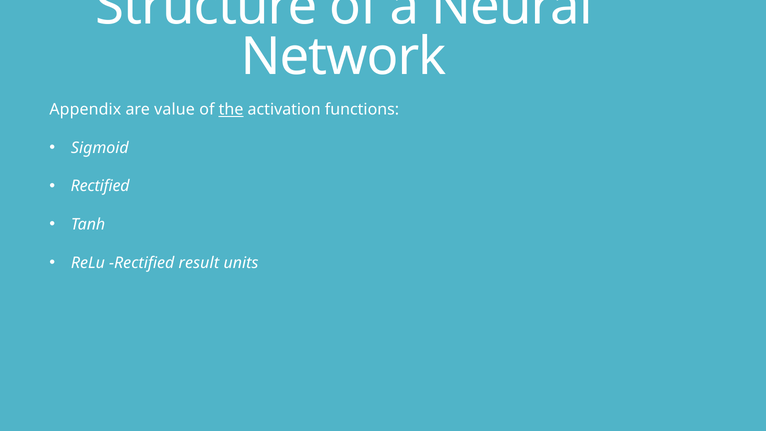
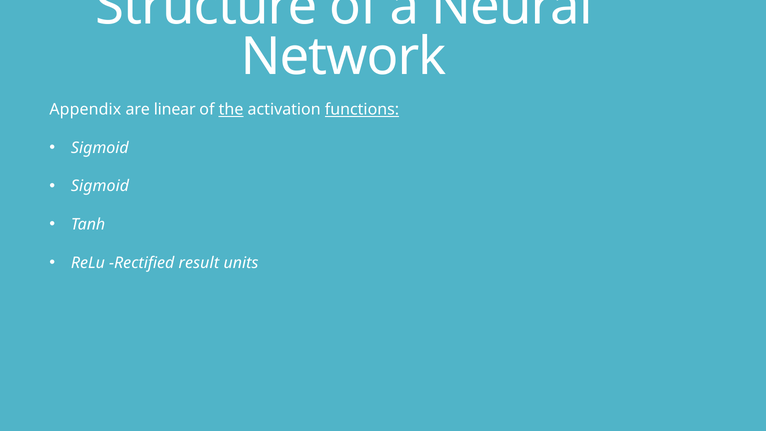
value: value -> linear (175, 110)
functions underline: none -> present (362, 110)
Rectified: Rectified -> Sigmoid (100, 186)
